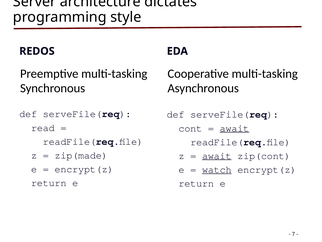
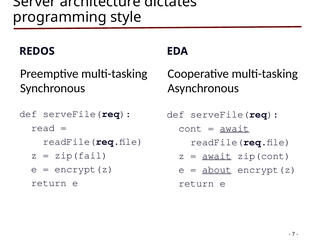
zip(made: zip(made -> zip(fail (81, 155)
watch: watch -> about (217, 169)
